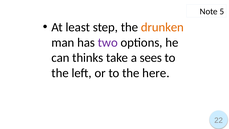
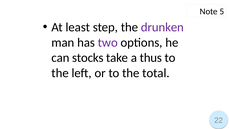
drunken colour: orange -> purple (162, 27)
thinks: thinks -> stocks (88, 58)
sees: sees -> thus (151, 58)
here: here -> total (156, 73)
